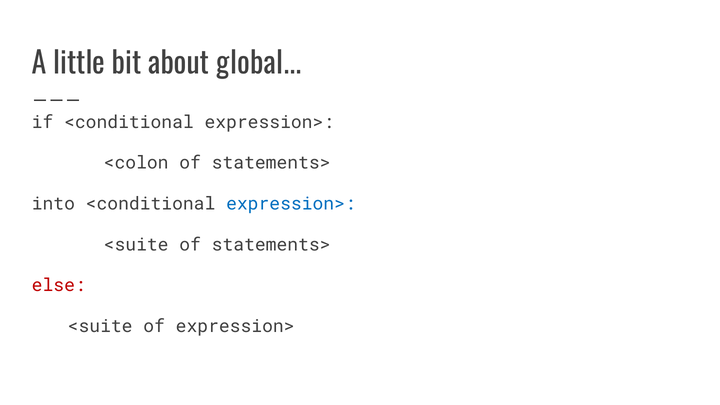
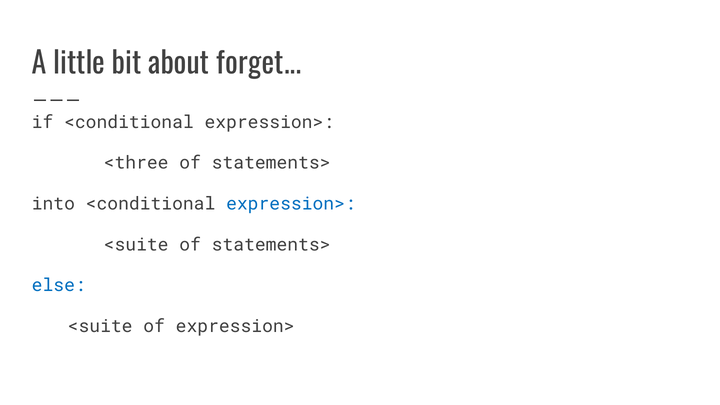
global: global -> forget (259, 64)
<colon: <colon -> <three (136, 163)
else colour: red -> blue (59, 285)
